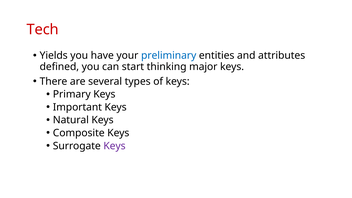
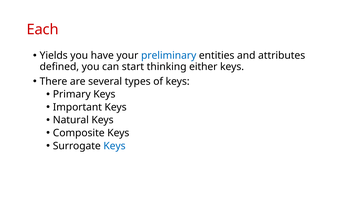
Tech: Tech -> Each (43, 30)
major: major -> either (203, 67)
Keys colour: purple -> blue (114, 146)
